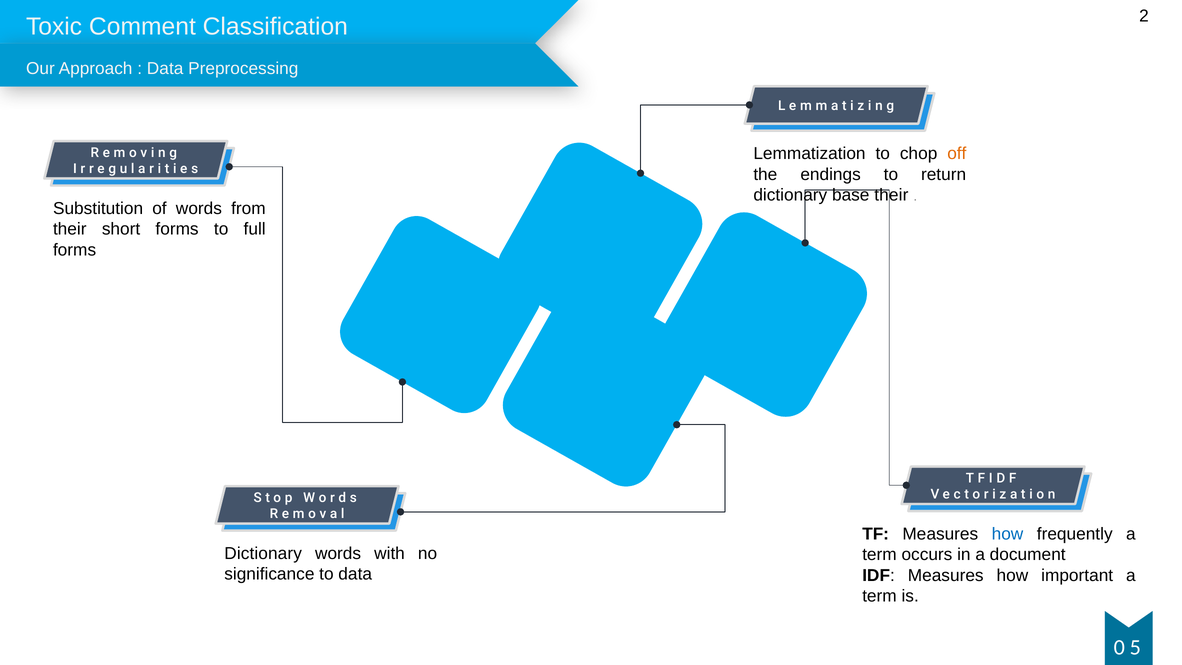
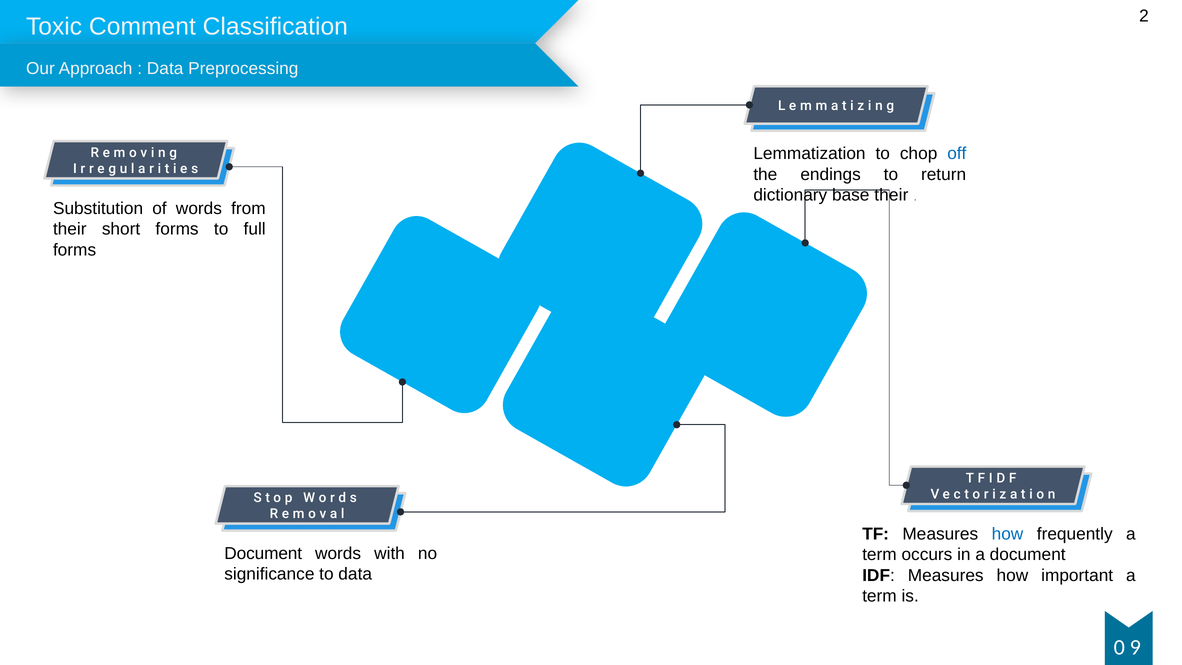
off colour: orange -> blue (957, 154)
Dictionary: Dictionary -> Document (263, 553)
5: 5 -> 9 (1135, 647)
